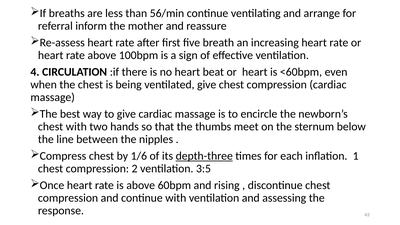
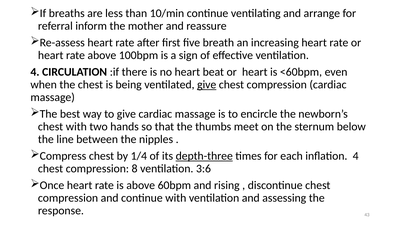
56/min: 56/min -> 10/min (167, 13)
give underline: none -> present (207, 85)
1/6: 1/6 -> 1/4 (139, 156)
inflation 1: 1 -> 4 (356, 156)
2: 2 -> 8 (135, 169)
3:5: 3:5 -> 3:6 (204, 169)
